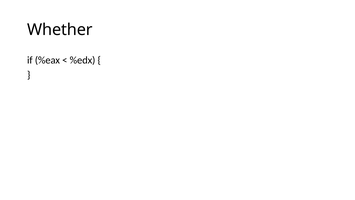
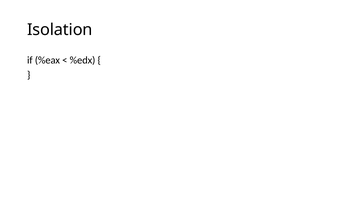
Whether: Whether -> Isolation (60, 30)
